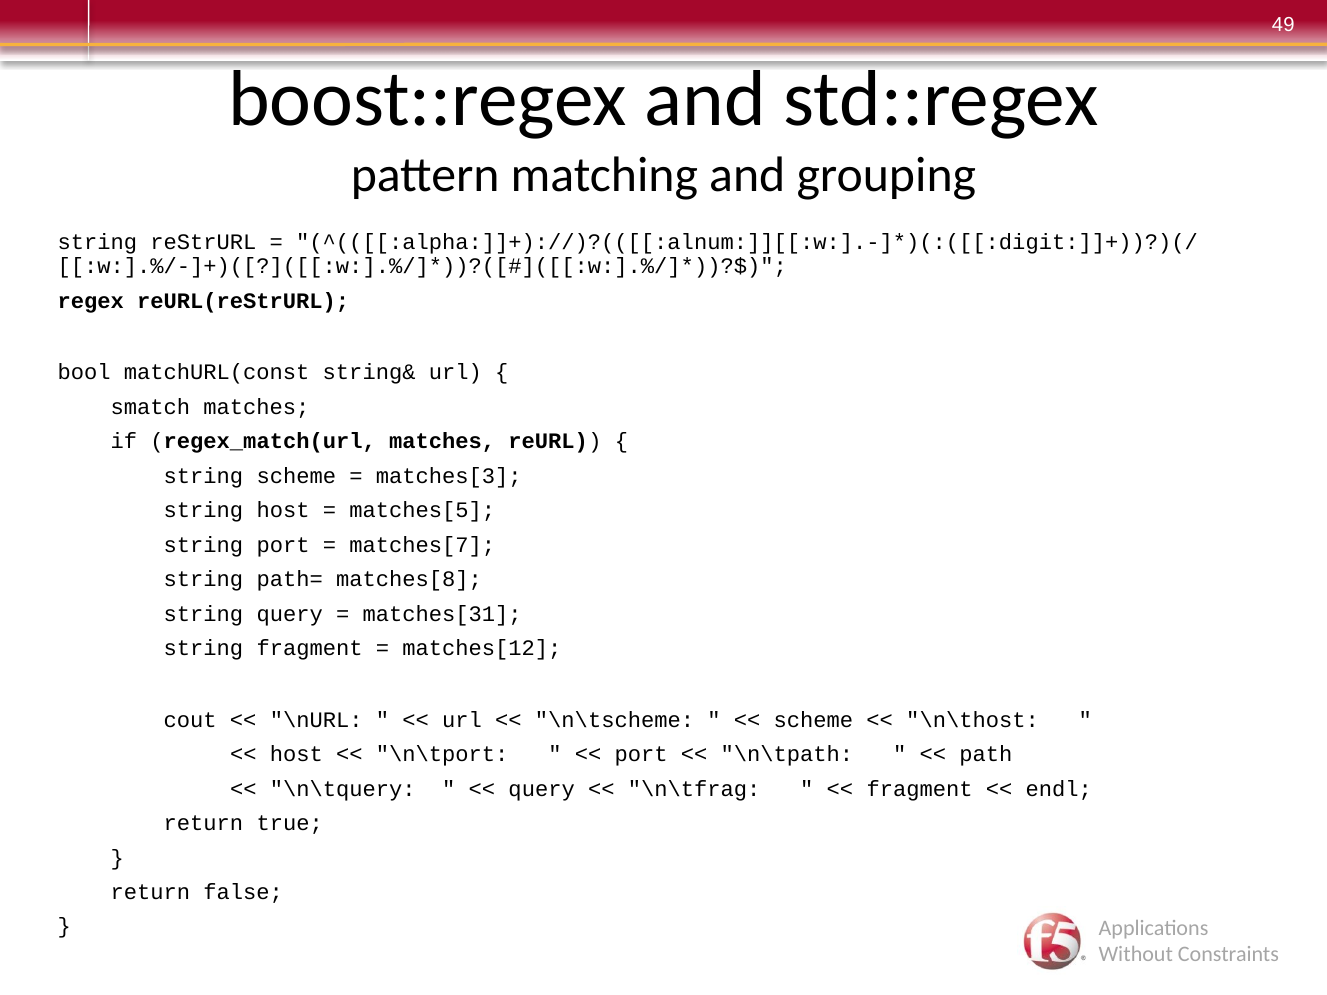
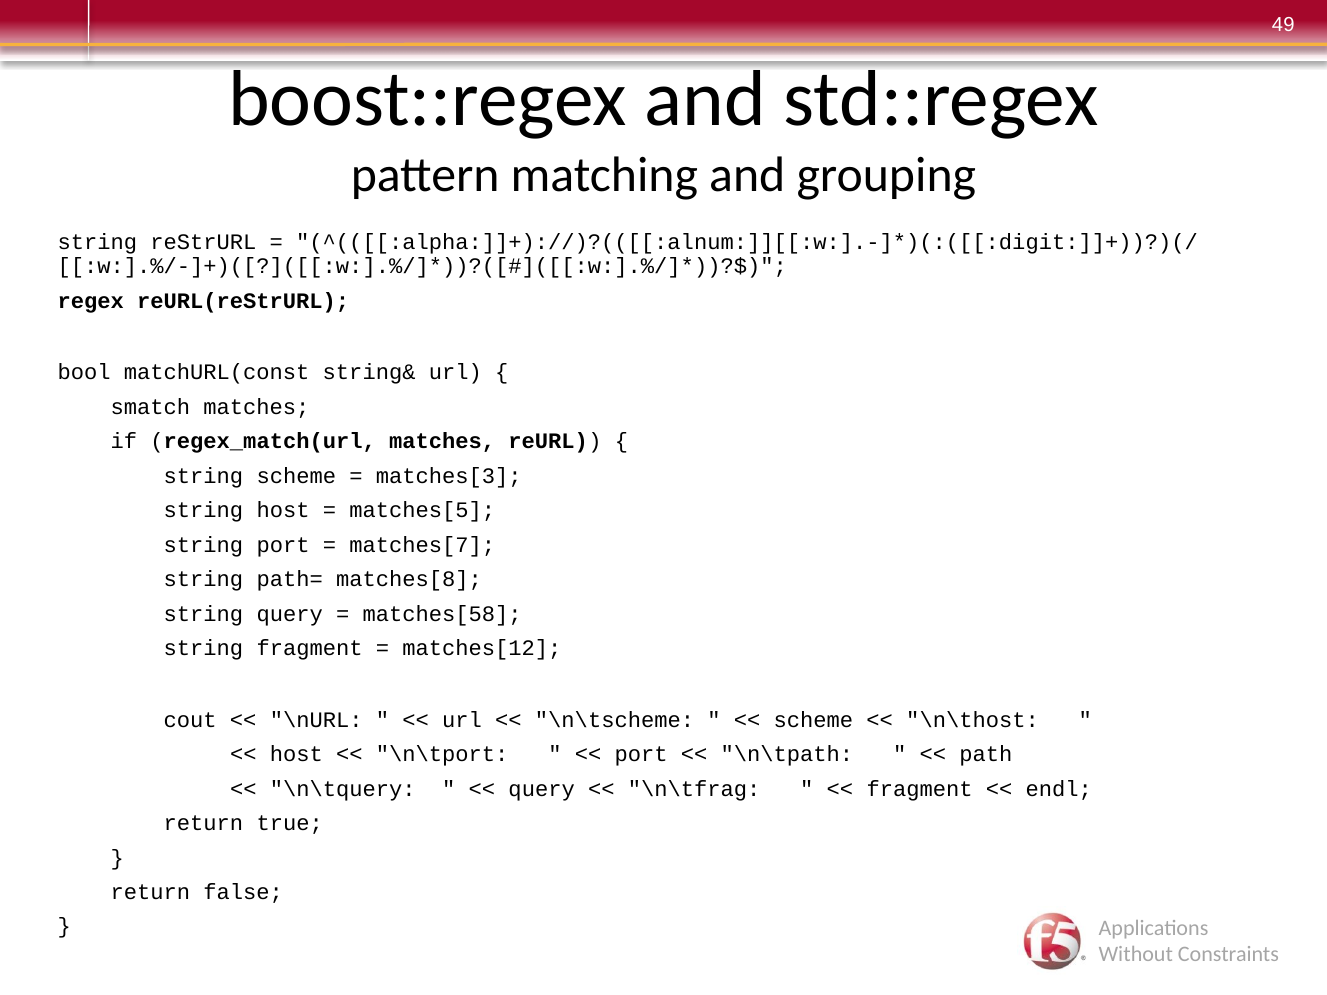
matches[31: matches[31 -> matches[58 (442, 614)
